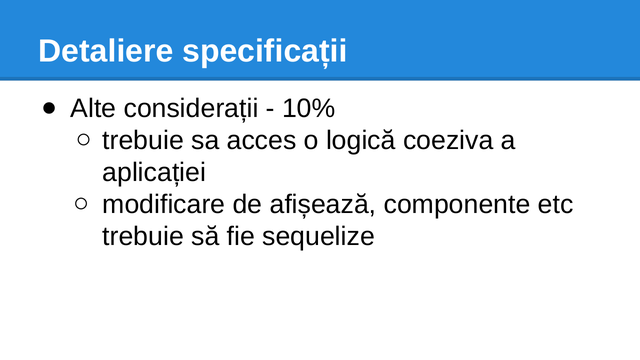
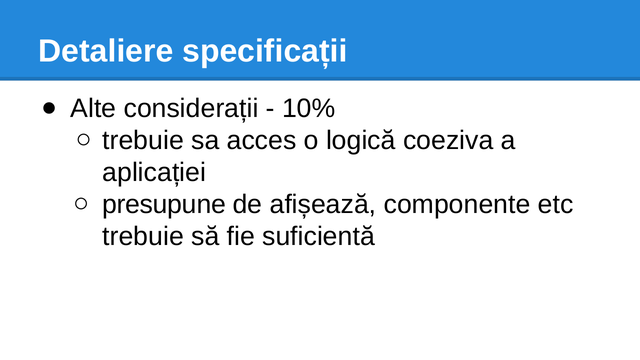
modificare: modificare -> presupune (164, 204)
sequelize: sequelize -> suficientă (319, 236)
